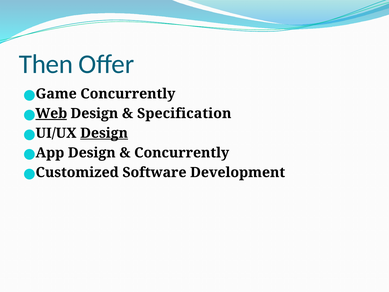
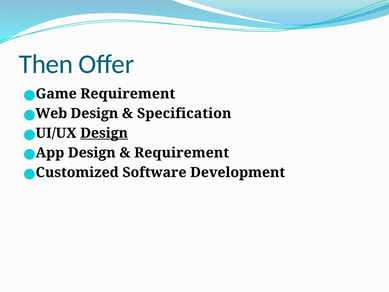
Game Concurrently: Concurrently -> Requirement (128, 94)
Web underline: present -> none (51, 113)
Concurrently: Concurrently -> Requirement (182, 153)
